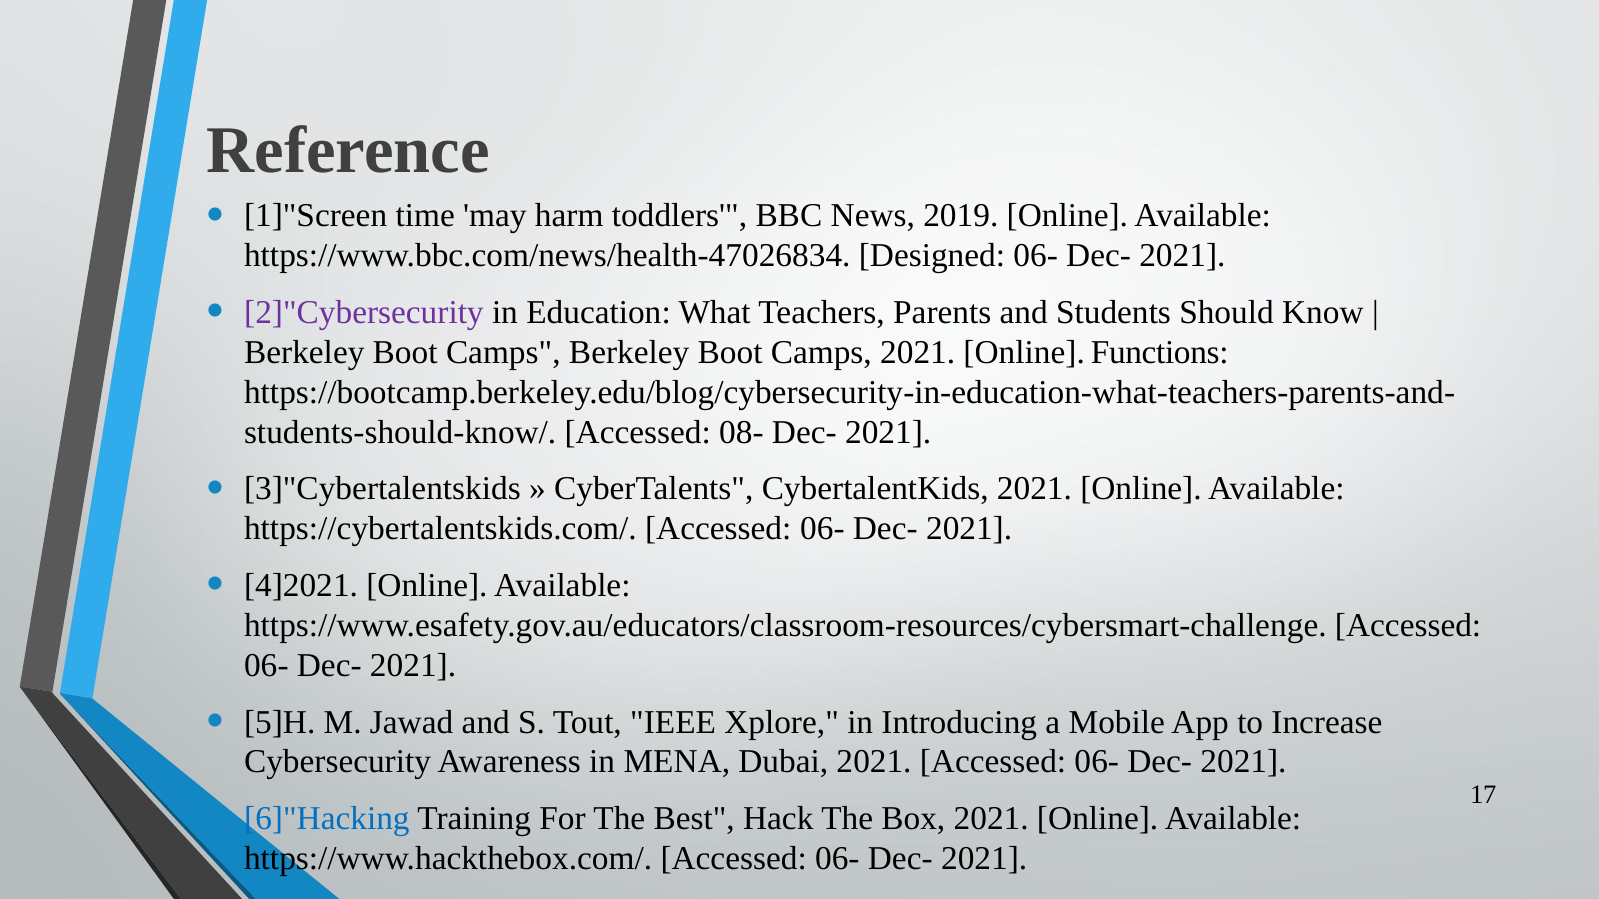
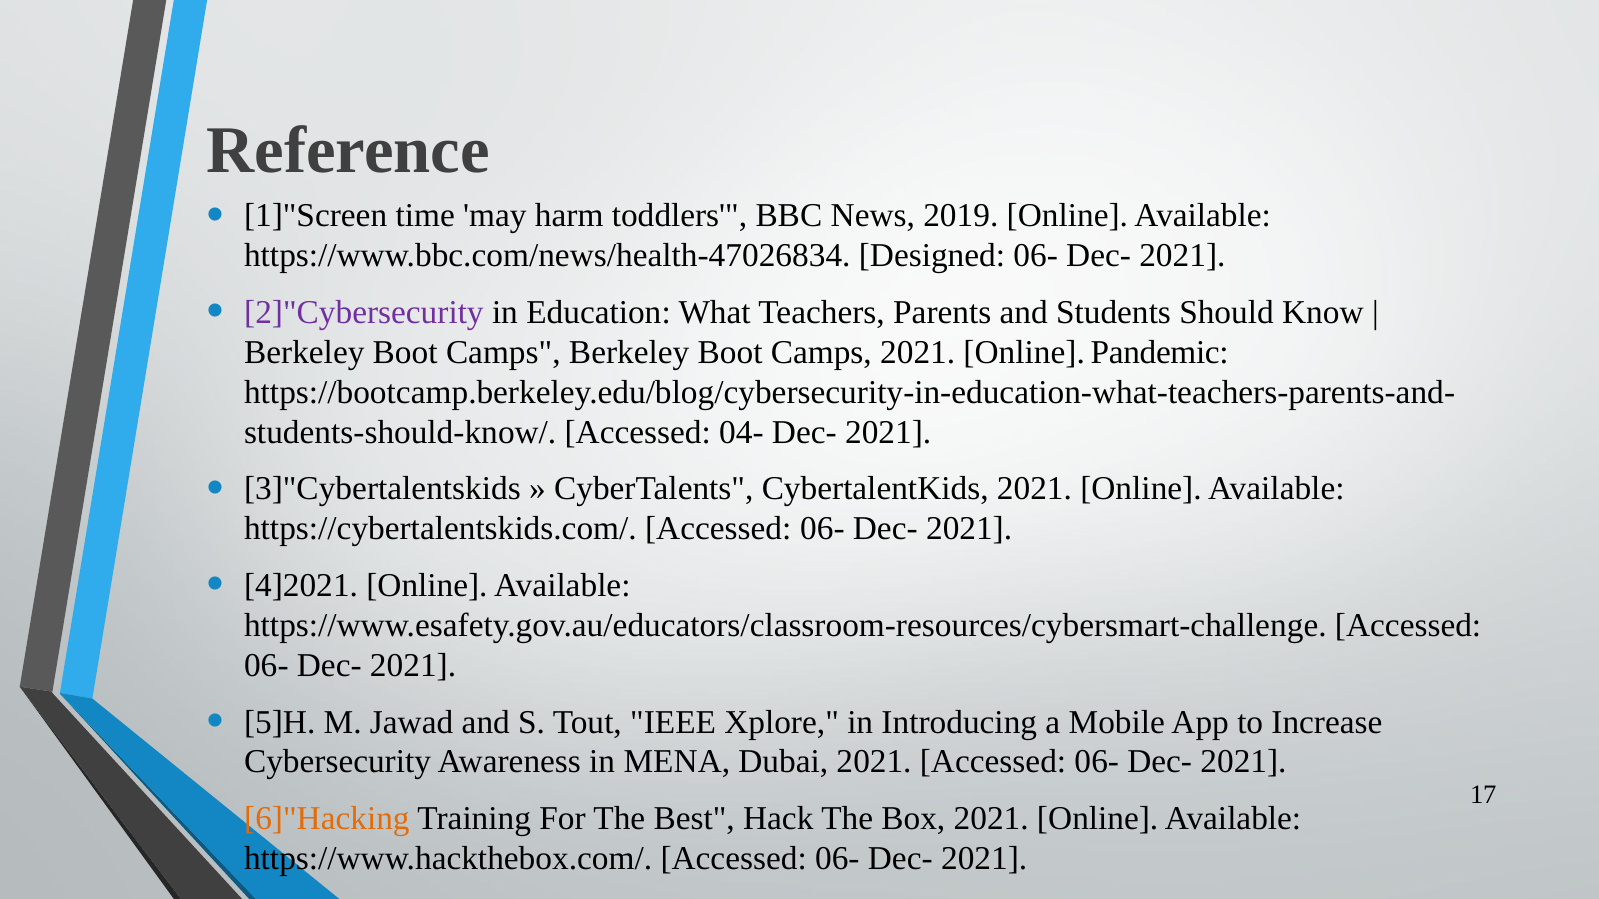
Functions: Functions -> Pandemic (1160, 352)
08-: 08- -> 04- (741, 432)
6]"Hacking colour: blue -> orange (327, 819)
